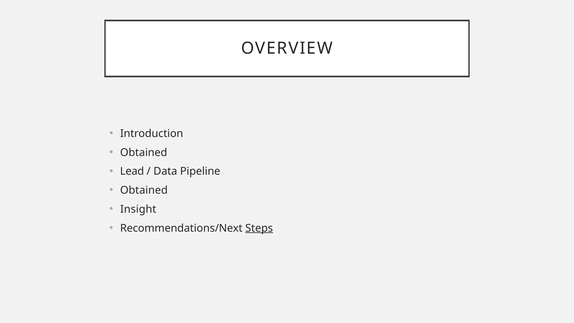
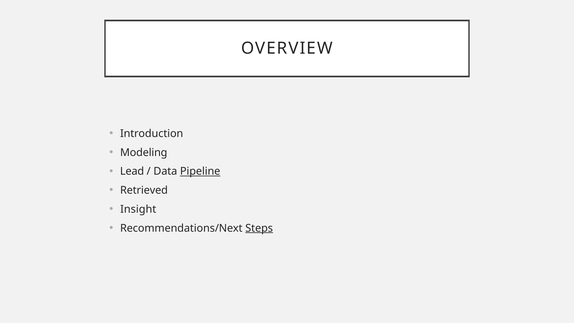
Obtained: Obtained -> Modeling (144, 152)
Pipeline underline: none -> present (200, 171)
Obtained: Obtained -> Retrieved (144, 190)
